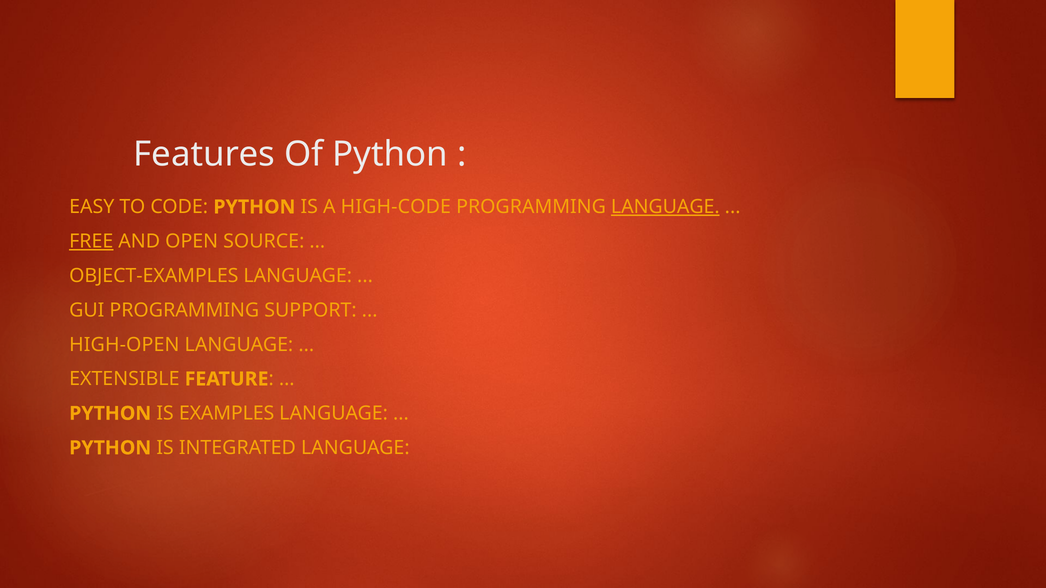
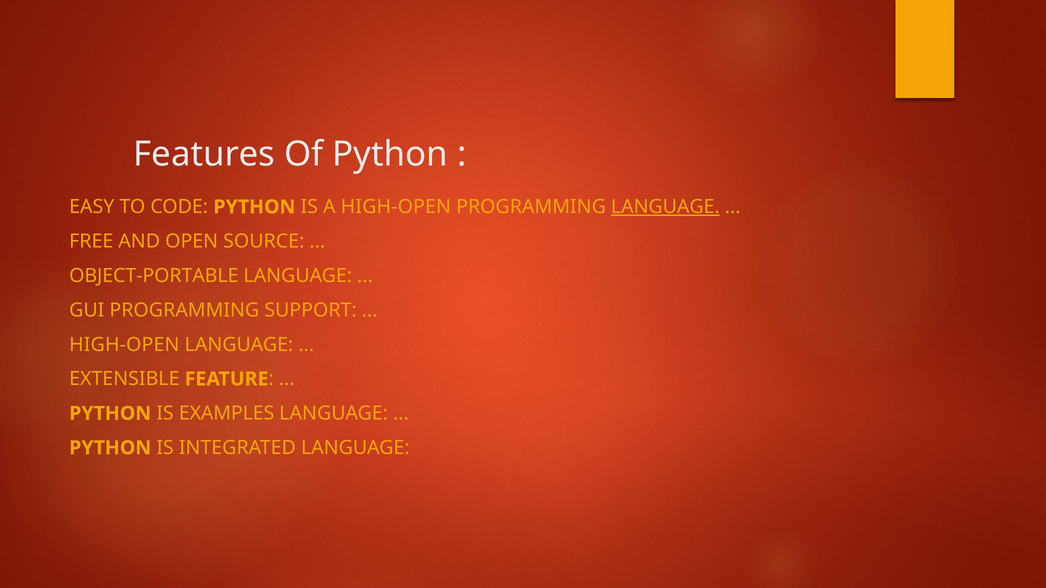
A HIGH-CODE: HIGH-CODE -> HIGH-OPEN (396, 207)
FREE underline: present -> none (91, 241)
OBJECT-EXAMPLES: OBJECT-EXAMPLES -> OBJECT-PORTABLE (154, 276)
